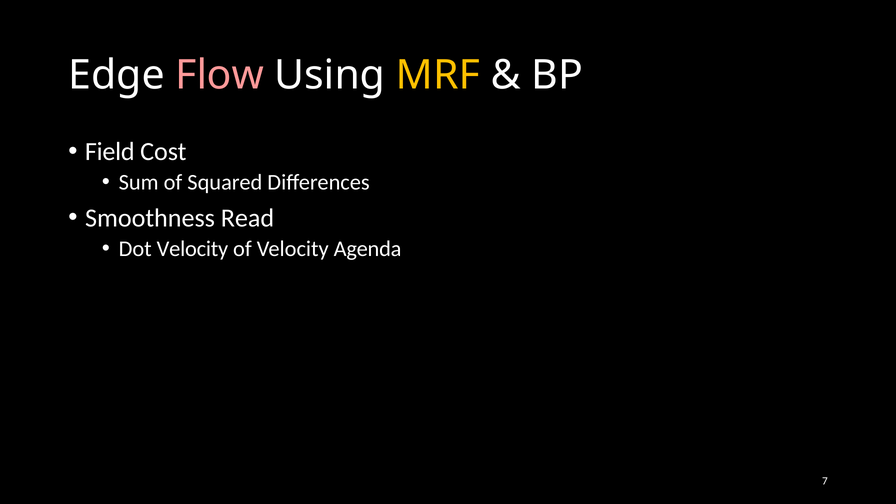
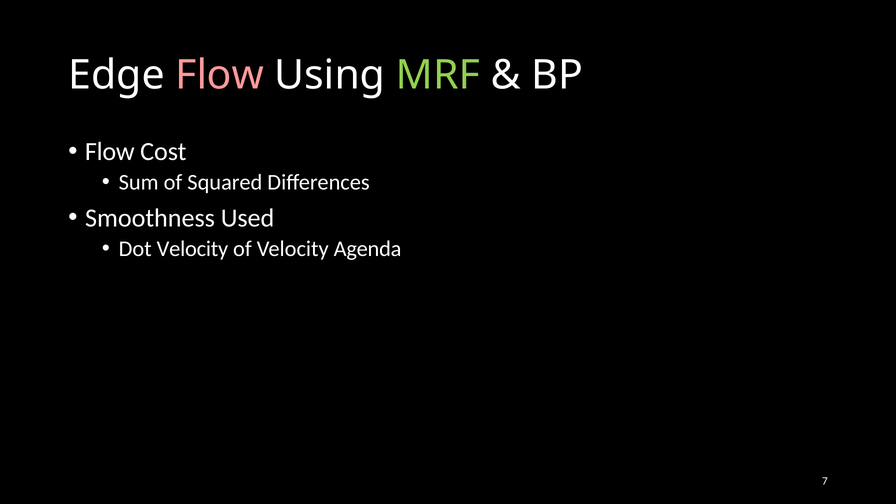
MRF colour: yellow -> light green (438, 75)
Field: Field -> Flow (110, 151)
Read: Read -> Used (248, 218)
